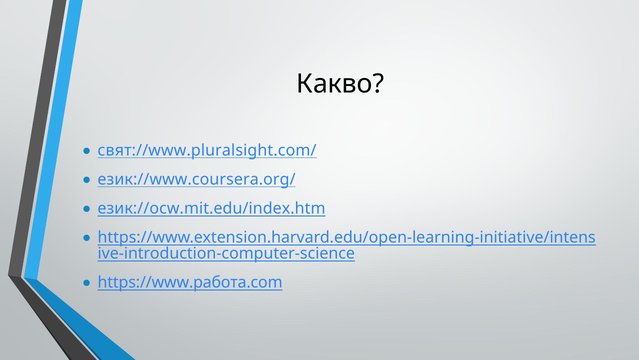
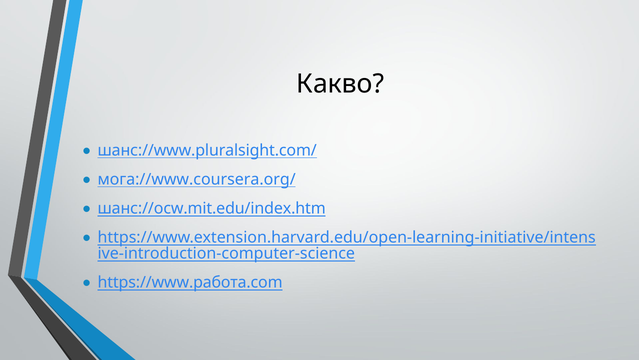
свят://www.pluralsight.com/: свят://www.pluralsight.com/ -> шанс://www.pluralsight.com/ (207, 150)
език://www.coursera.org/: език://www.coursera.org/ -> мога://www.coursera.org/ (197, 179)
език://ocw.mit.edu/index.htm: език://ocw.mit.edu/index.htm -> шанс://ocw.mit.edu/index.htm (212, 208)
